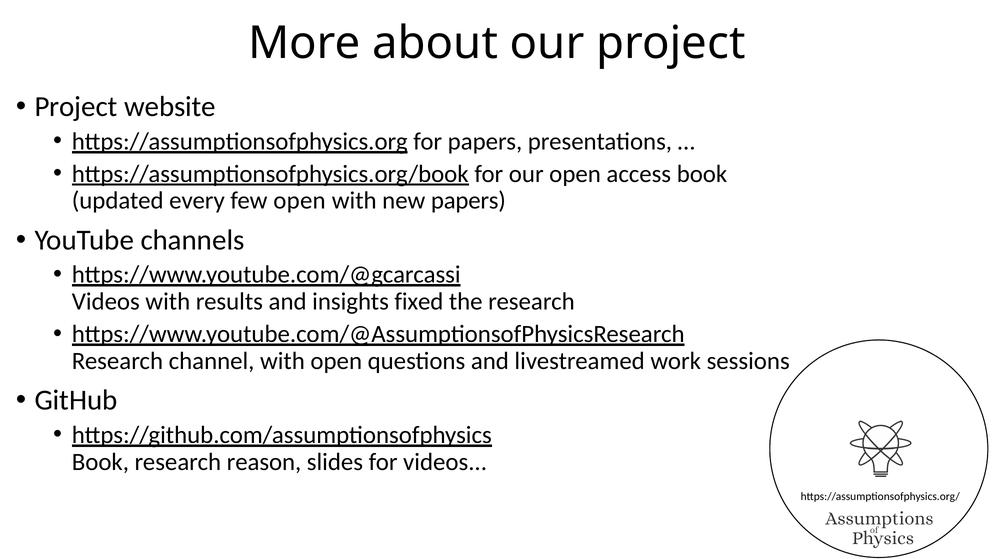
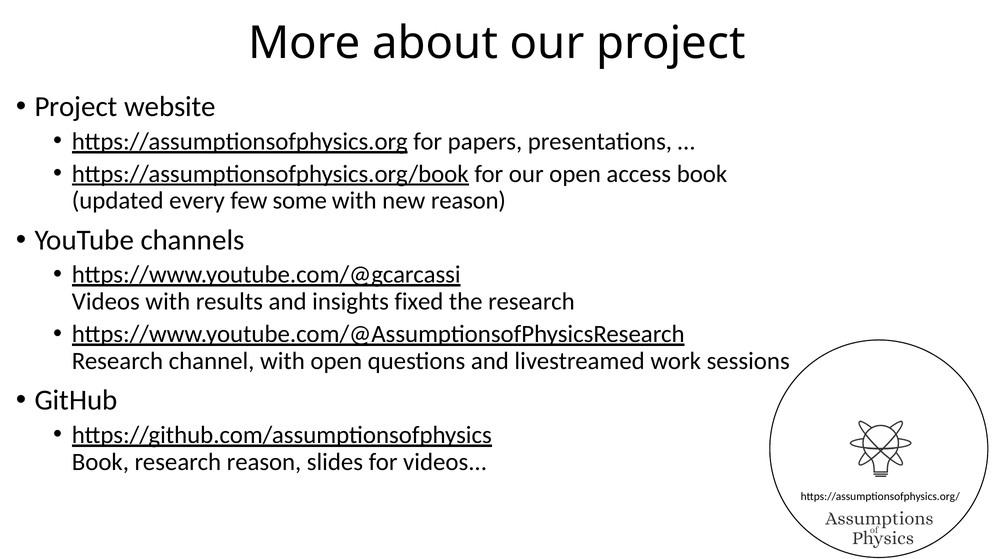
few open: open -> some (300, 201)
new papers: papers -> reason (468, 201)
